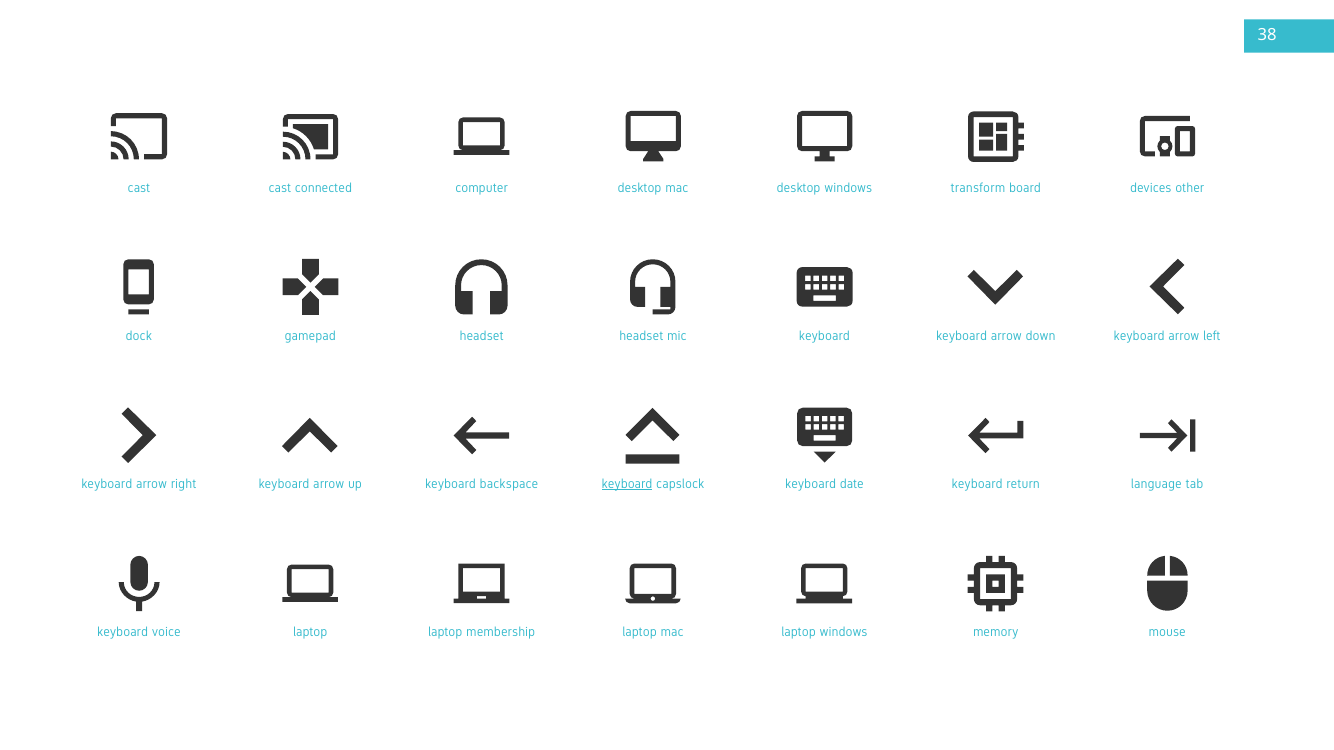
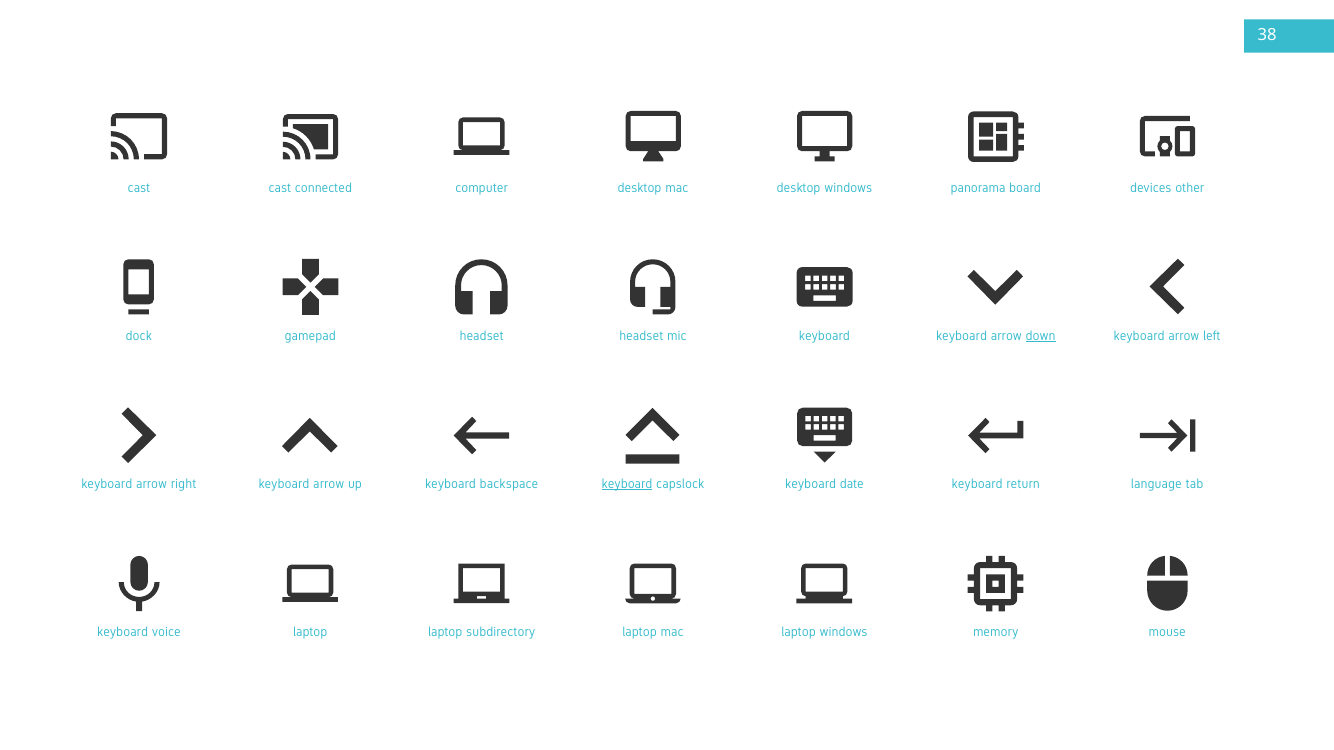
transform: transform -> panorama (978, 188)
down underline: none -> present (1041, 336)
membership: membership -> subdirectory (501, 633)
